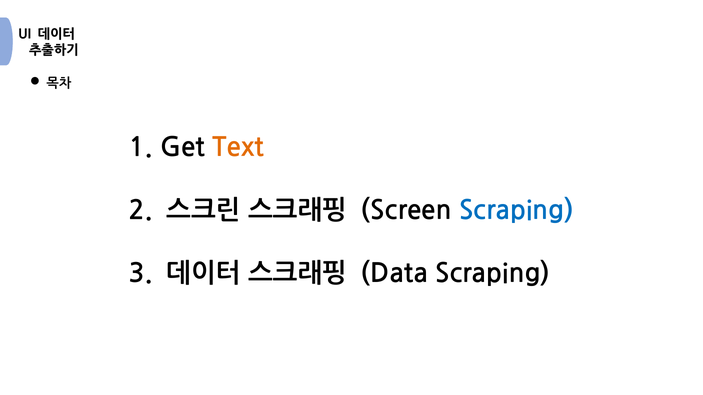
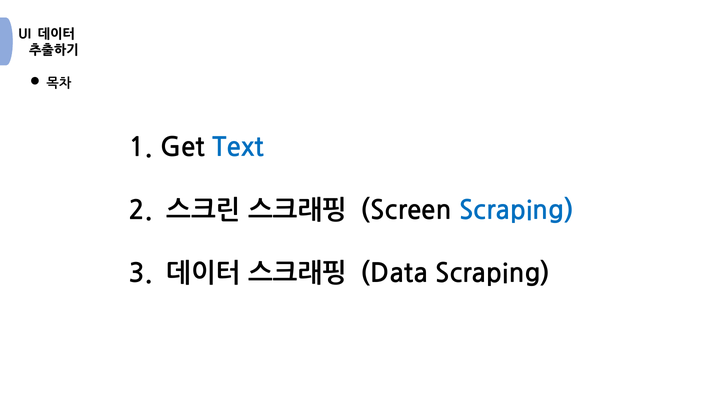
Text colour: orange -> blue (238, 148)
